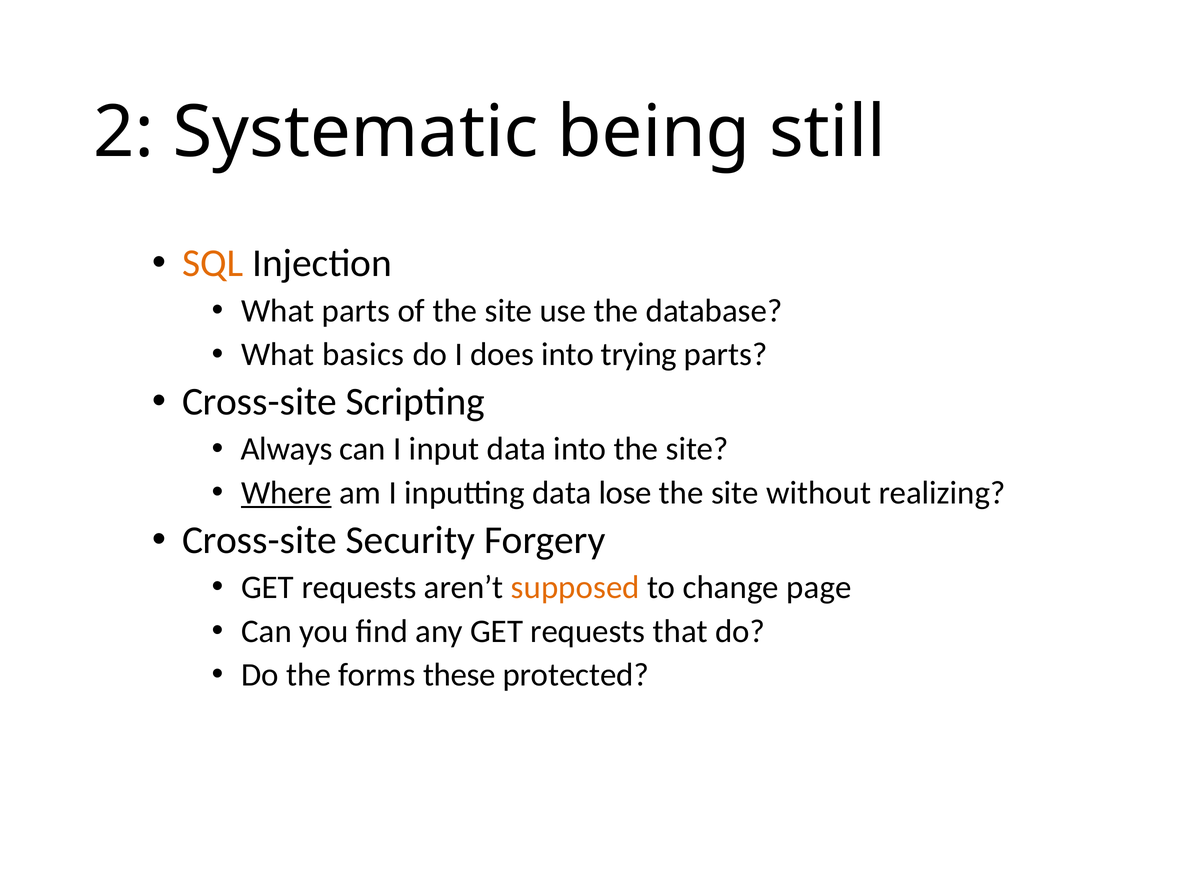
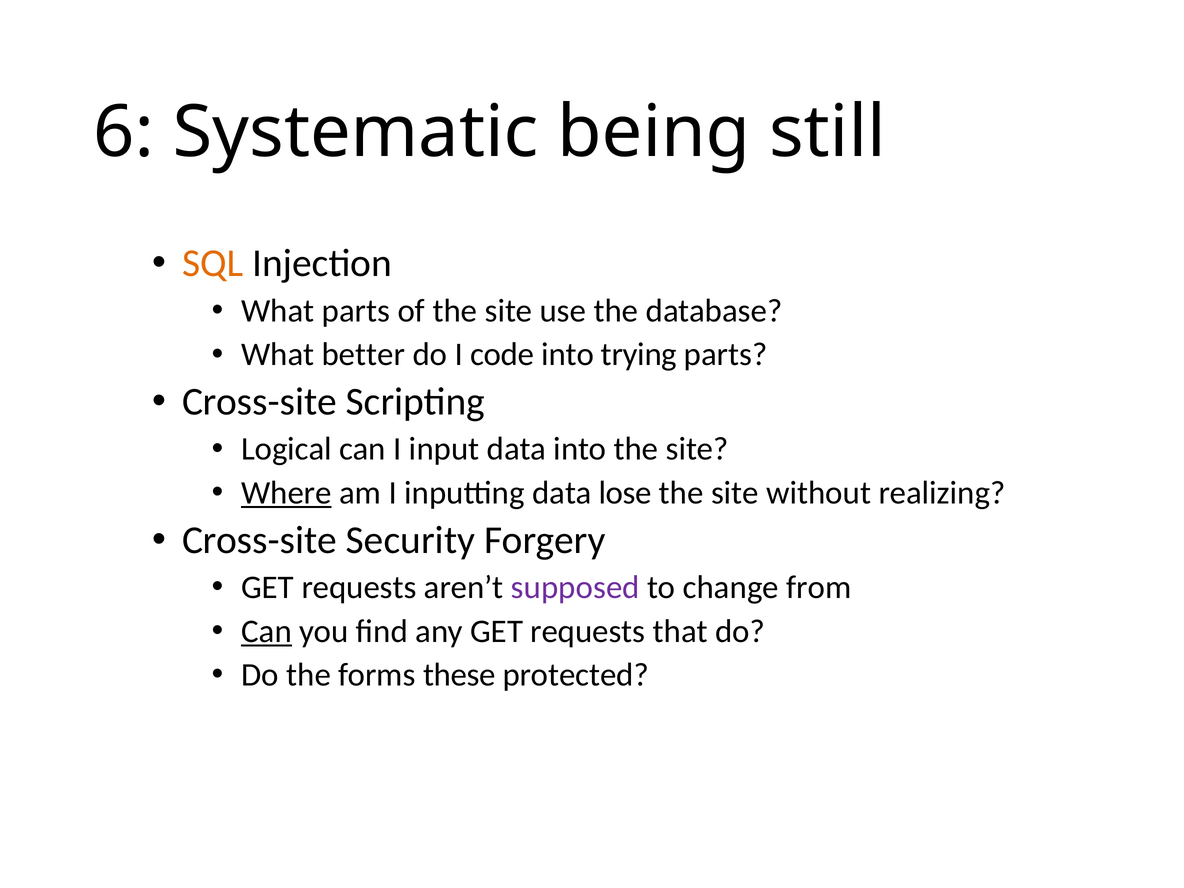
2: 2 -> 6 (124, 133)
basics: basics -> better (363, 355)
does: does -> code (502, 355)
Always: Always -> Logical (286, 449)
supposed colour: orange -> purple (575, 587)
page: page -> from (819, 587)
Can underline: none -> present (267, 631)
